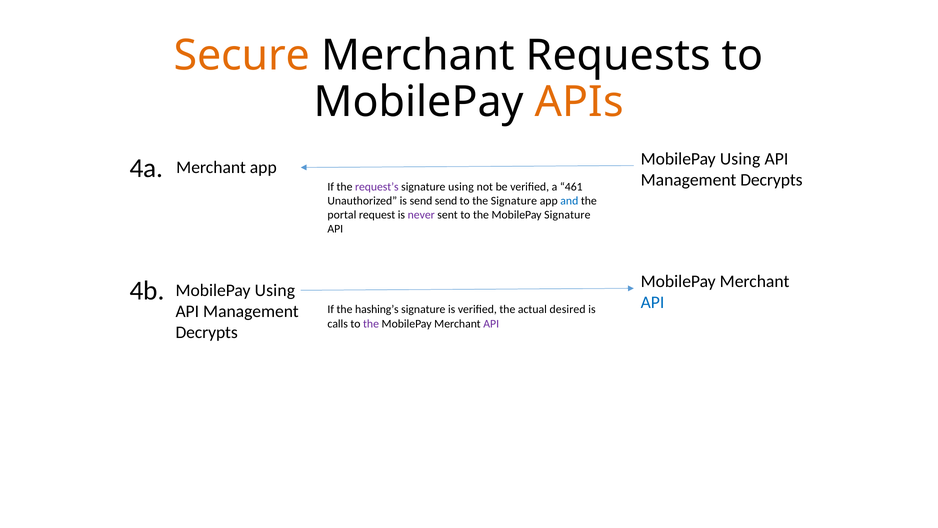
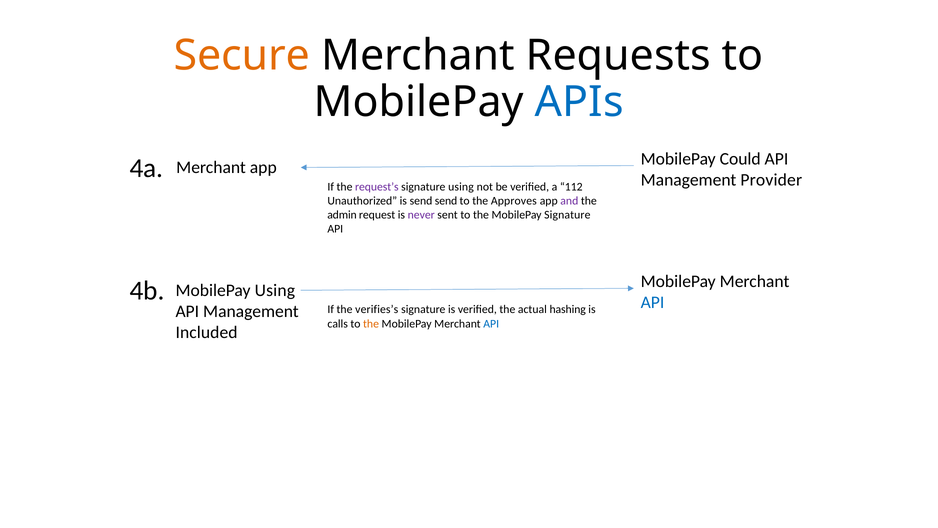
APIs colour: orange -> blue (579, 102)
4a MobilePay Using: Using -> Could (740, 159)
Decrypts: Decrypts -> Provider (771, 180)
461: 461 -> 112 (571, 187)
the Signature: Signature -> Approves (514, 201)
and colour: blue -> purple (569, 201)
portal: portal -> admin (342, 215)
hashing’s: hashing’s -> verifies’s (377, 309)
desired: desired -> hashing (568, 309)
the colour: purple -> orange (371, 323)
API colour: purple -> blue (491, 323)
Decrypts: Decrypts -> Included (207, 332)
